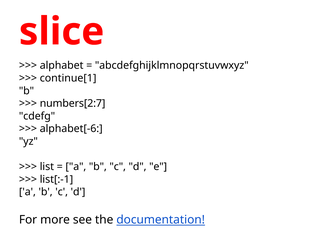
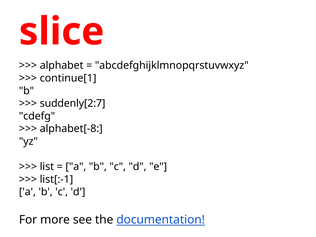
numbers[2:7: numbers[2:7 -> suddenly[2:7 (73, 103)
alphabet[-6: alphabet[-6 -> alphabet[-8 (71, 129)
